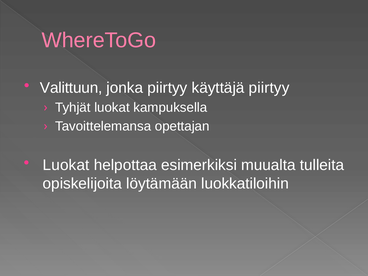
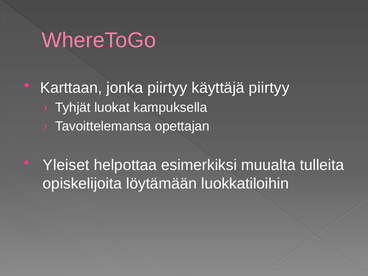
Valittuun: Valittuun -> Karttaan (71, 88)
Luokat: Luokat -> Yleiset (66, 165)
